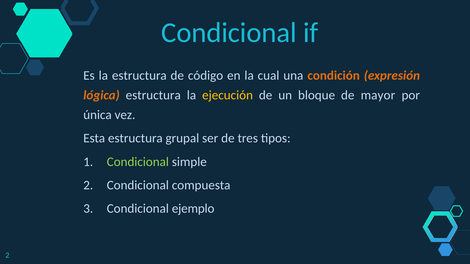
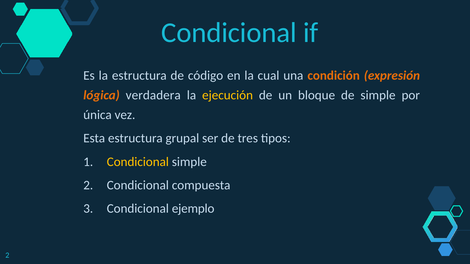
lógica estructura: estructura -> verdadera (153, 95)
de mayor: mayor -> simple (378, 95)
Condicional colour: light green -> yellow (138, 162)
